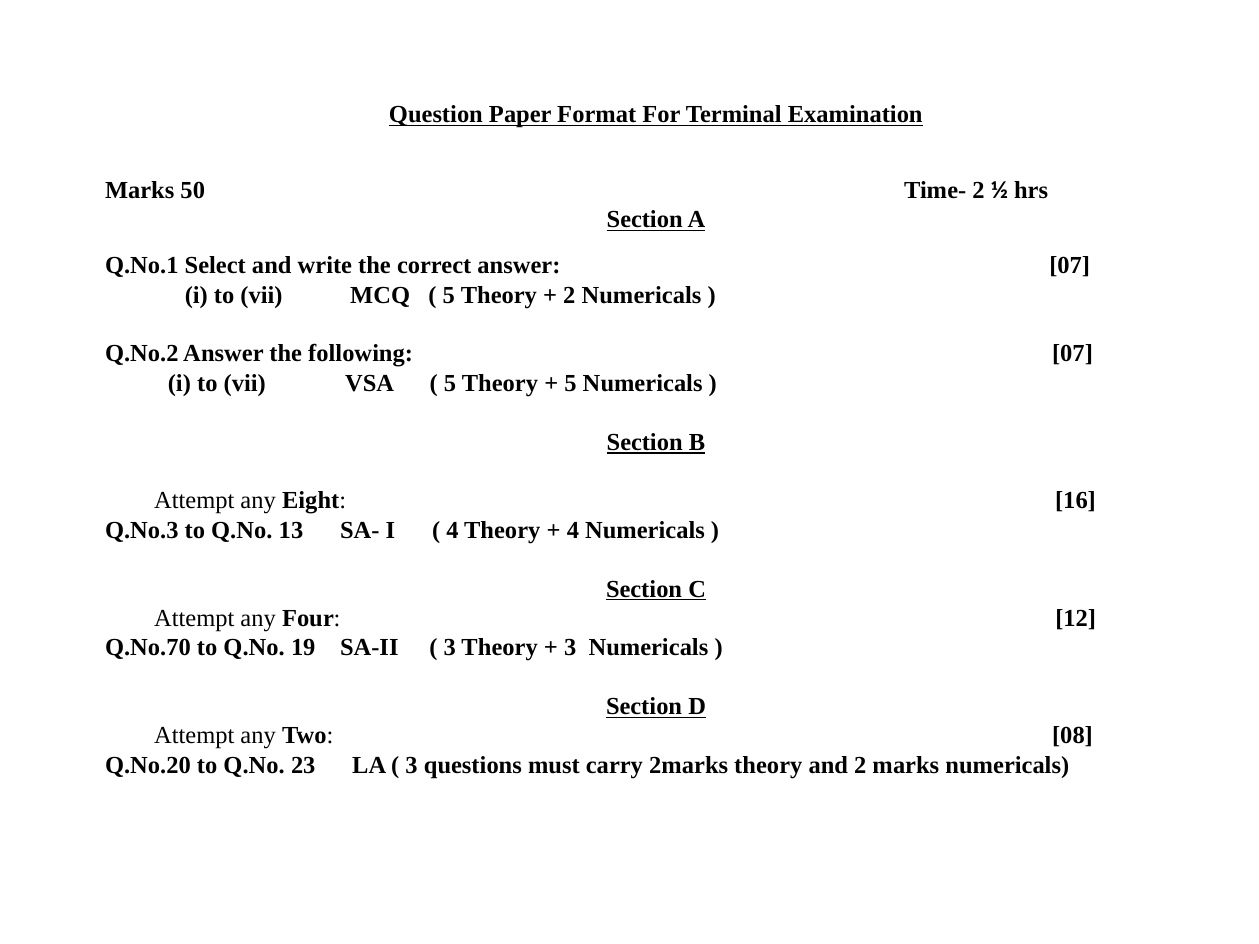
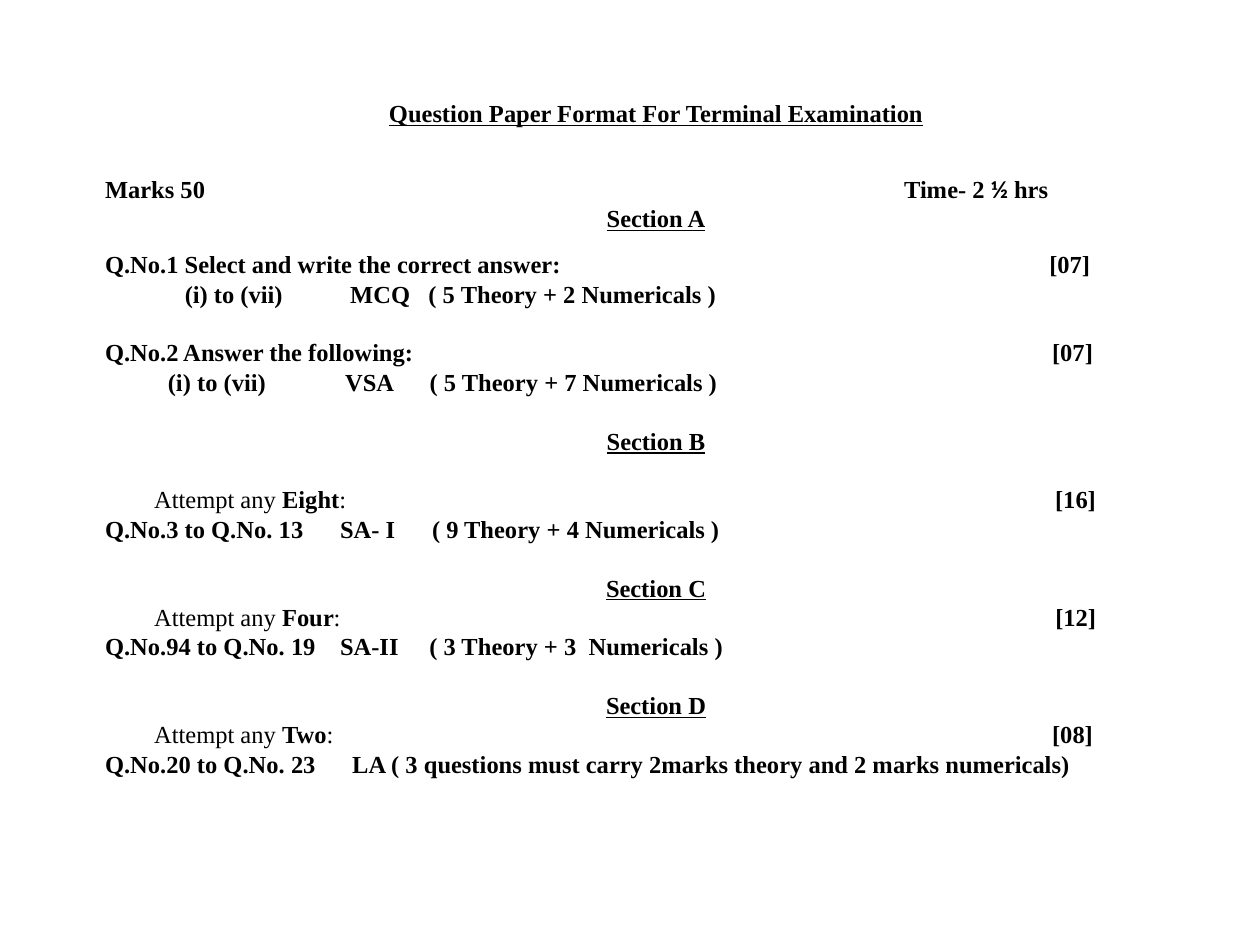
5: 5 -> 7 (571, 383)
4: 4 -> 9 (452, 530)
Q.No.70: Q.No.70 -> Q.No.94 (148, 648)
